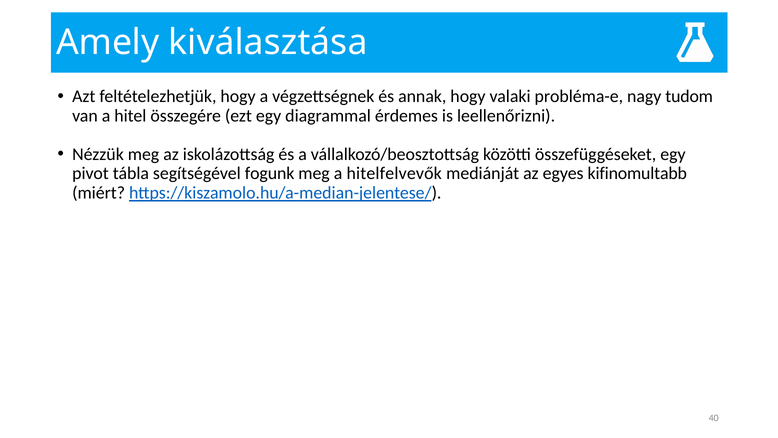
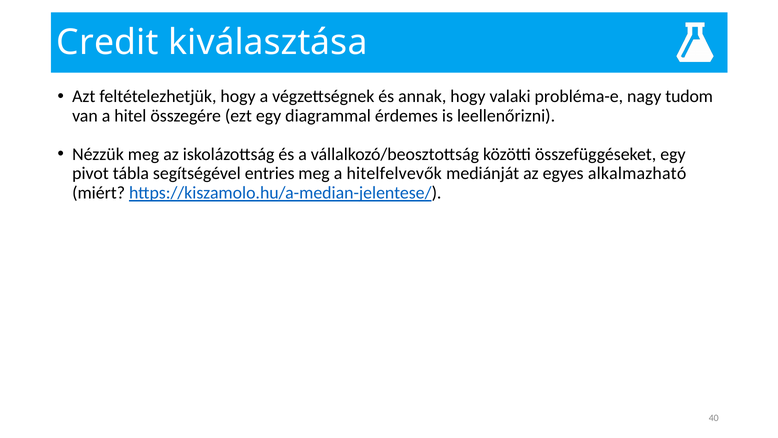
Amely: Amely -> Credit (108, 42)
fogunk: fogunk -> entries (270, 173)
kifinomultabb: kifinomultabb -> alkalmazható (637, 173)
